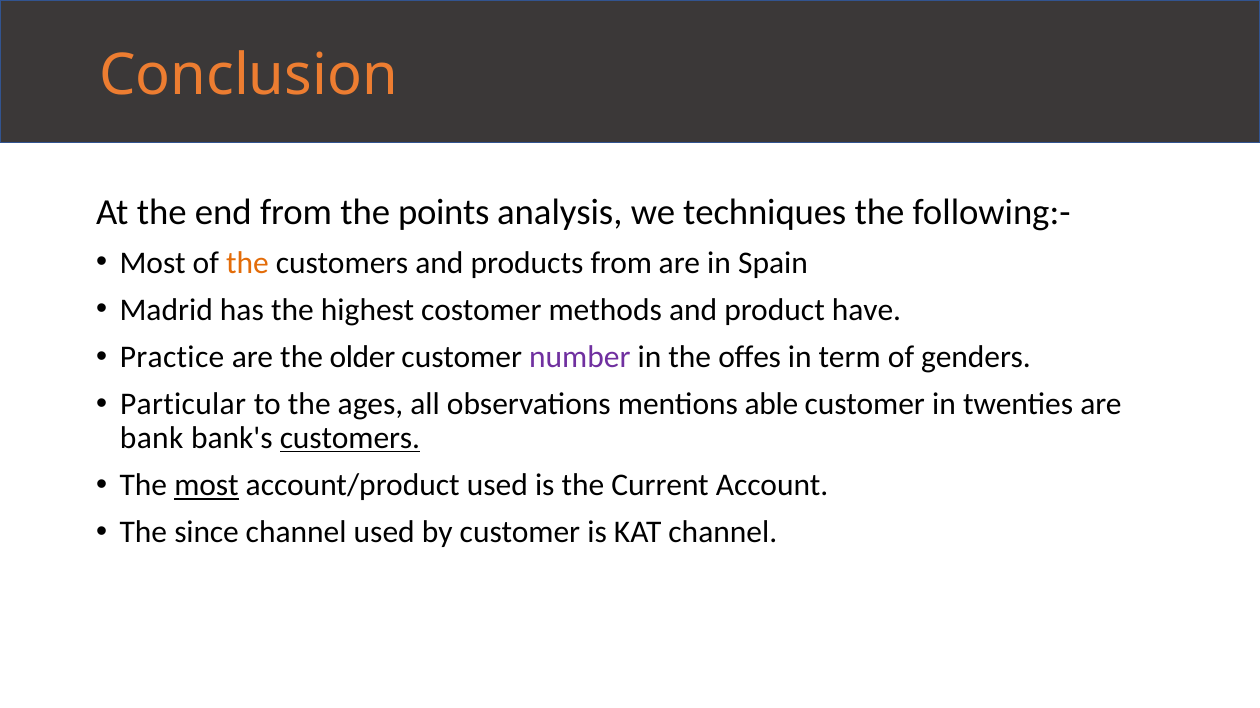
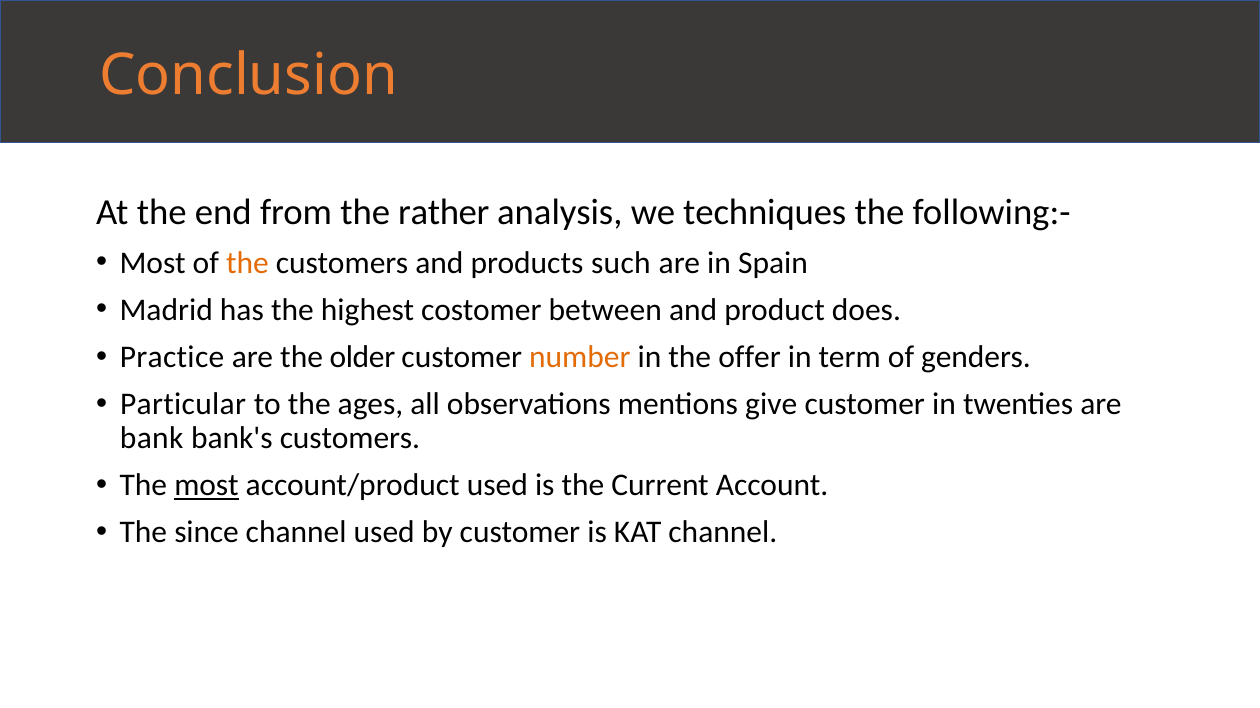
points: points -> rather (444, 213)
products from: from -> such (621, 263)
methods: methods -> between (605, 310)
have: have -> does (866, 310)
number colour: purple -> orange (580, 357)
offes: offes -> offer (750, 357)
able: able -> give (771, 404)
customers underline: present -> none (350, 438)
